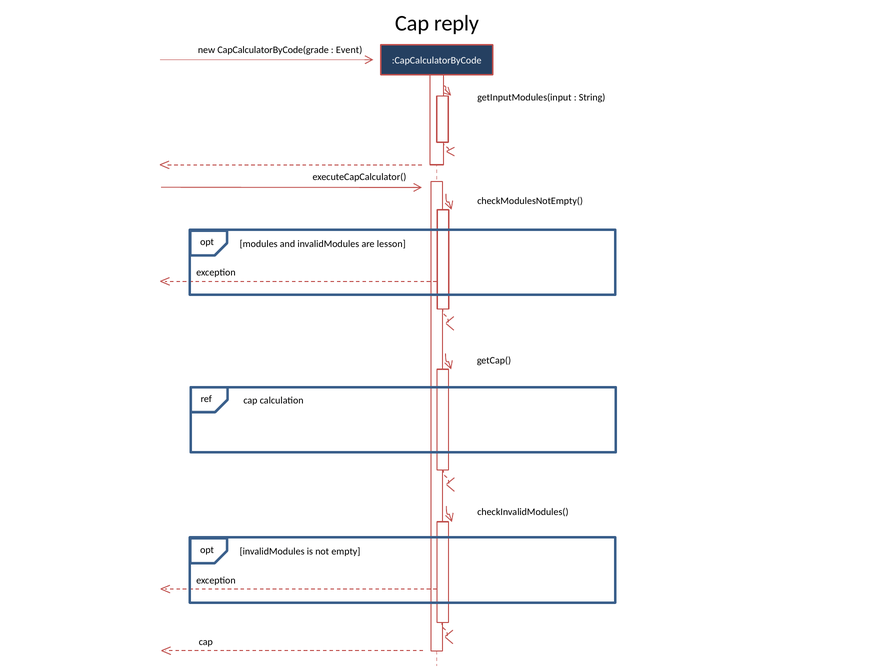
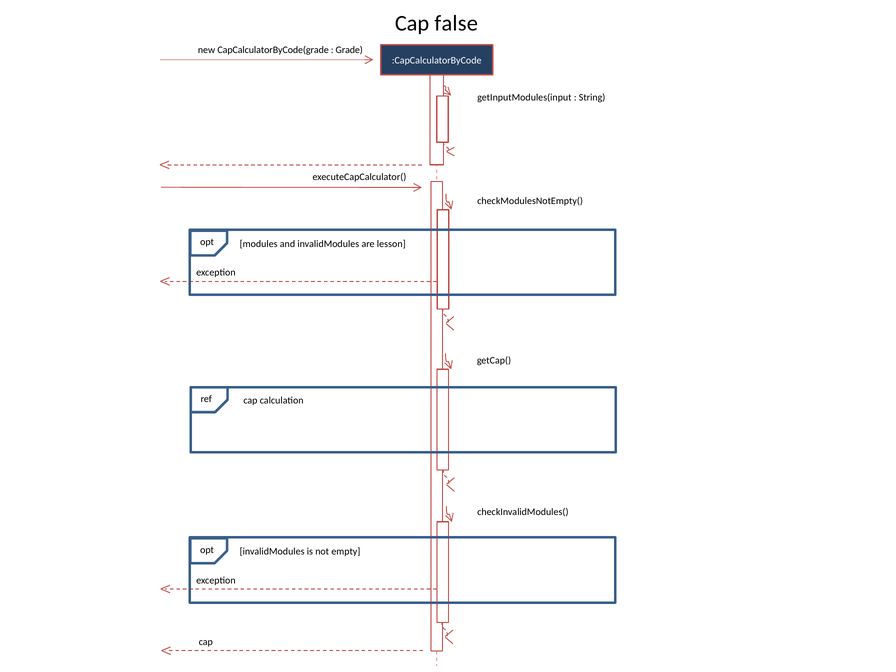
reply: reply -> false (456, 23)
Event: Event -> Grade (349, 50)
